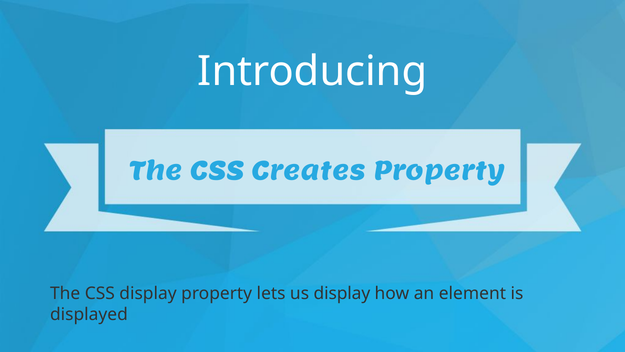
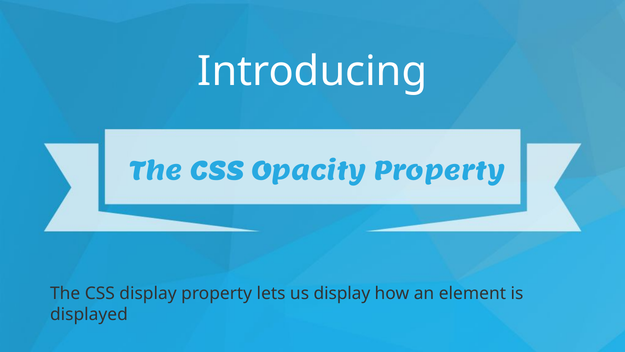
Creates: Creates -> Opacity (309, 171)
